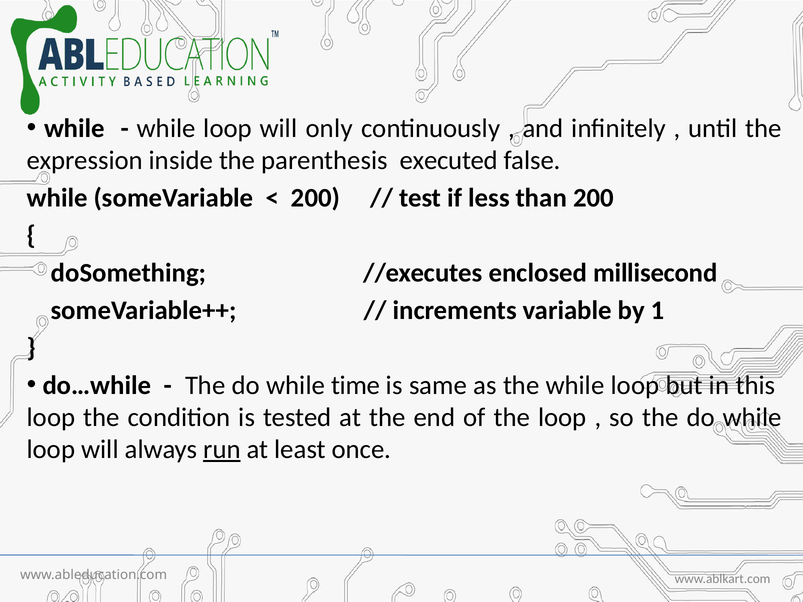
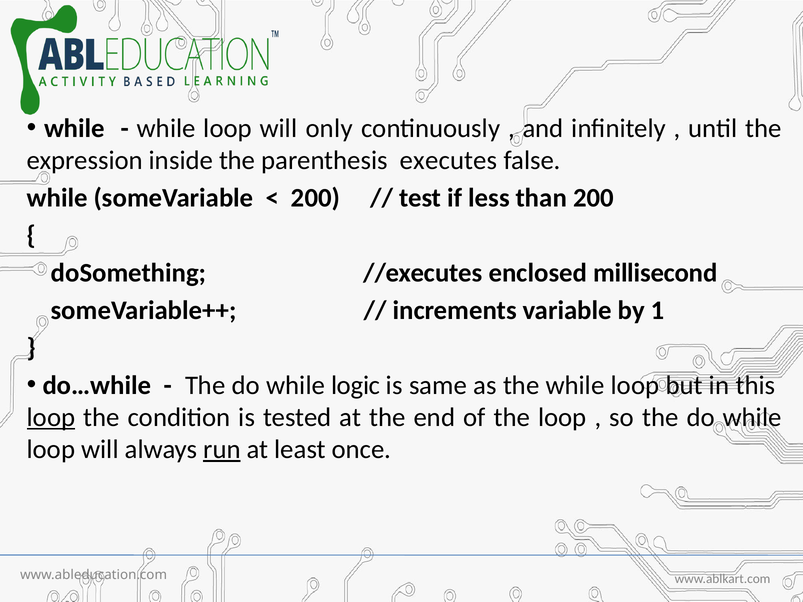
executed: executed -> executes (449, 161)
time: time -> logic (356, 385)
loop underline: none -> present (51, 418)
